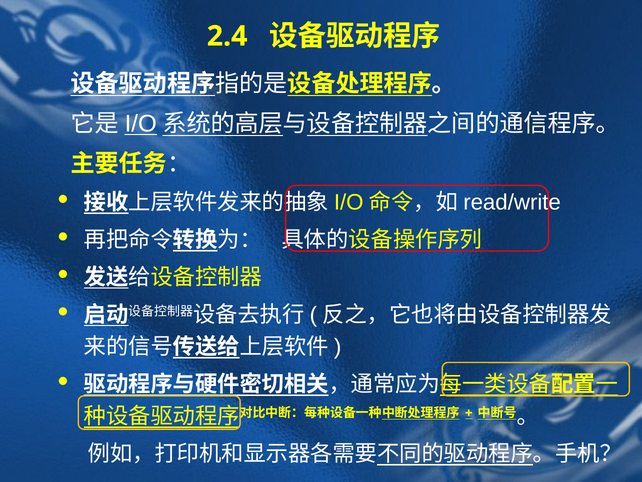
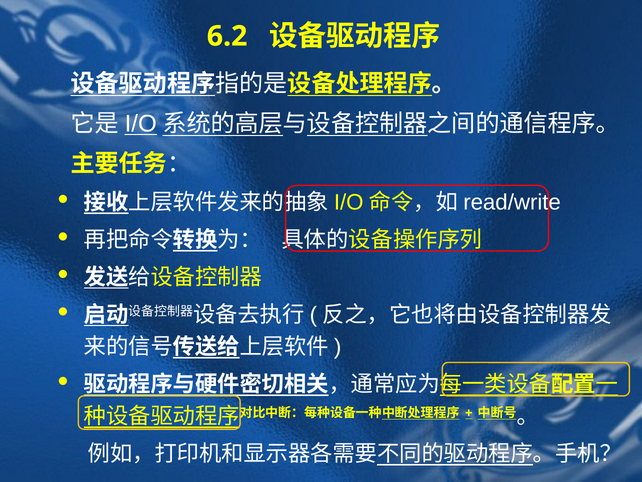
2.4: 2.4 -> 6.2 (227, 36)
